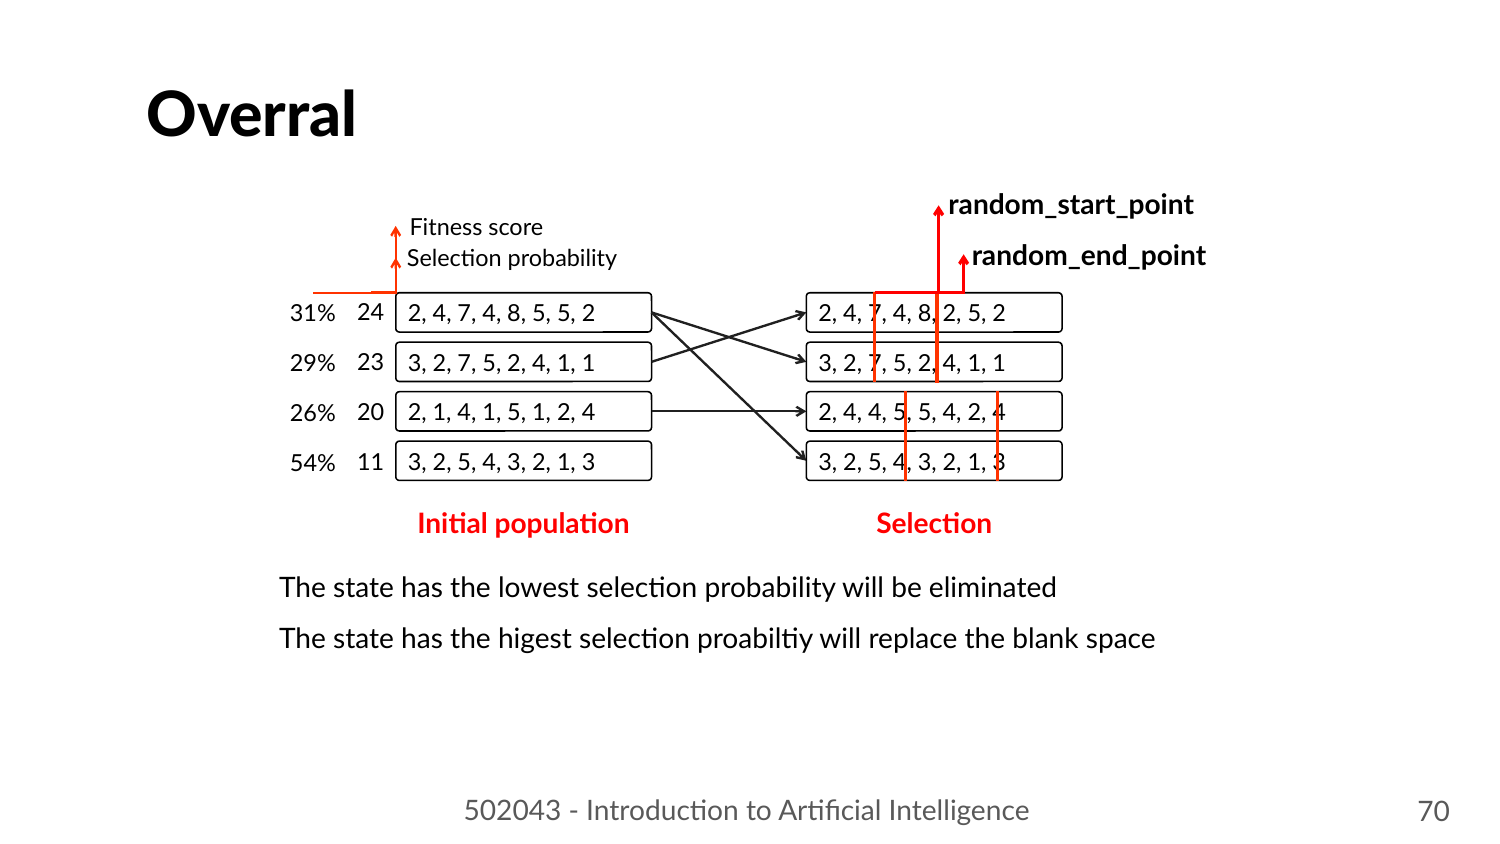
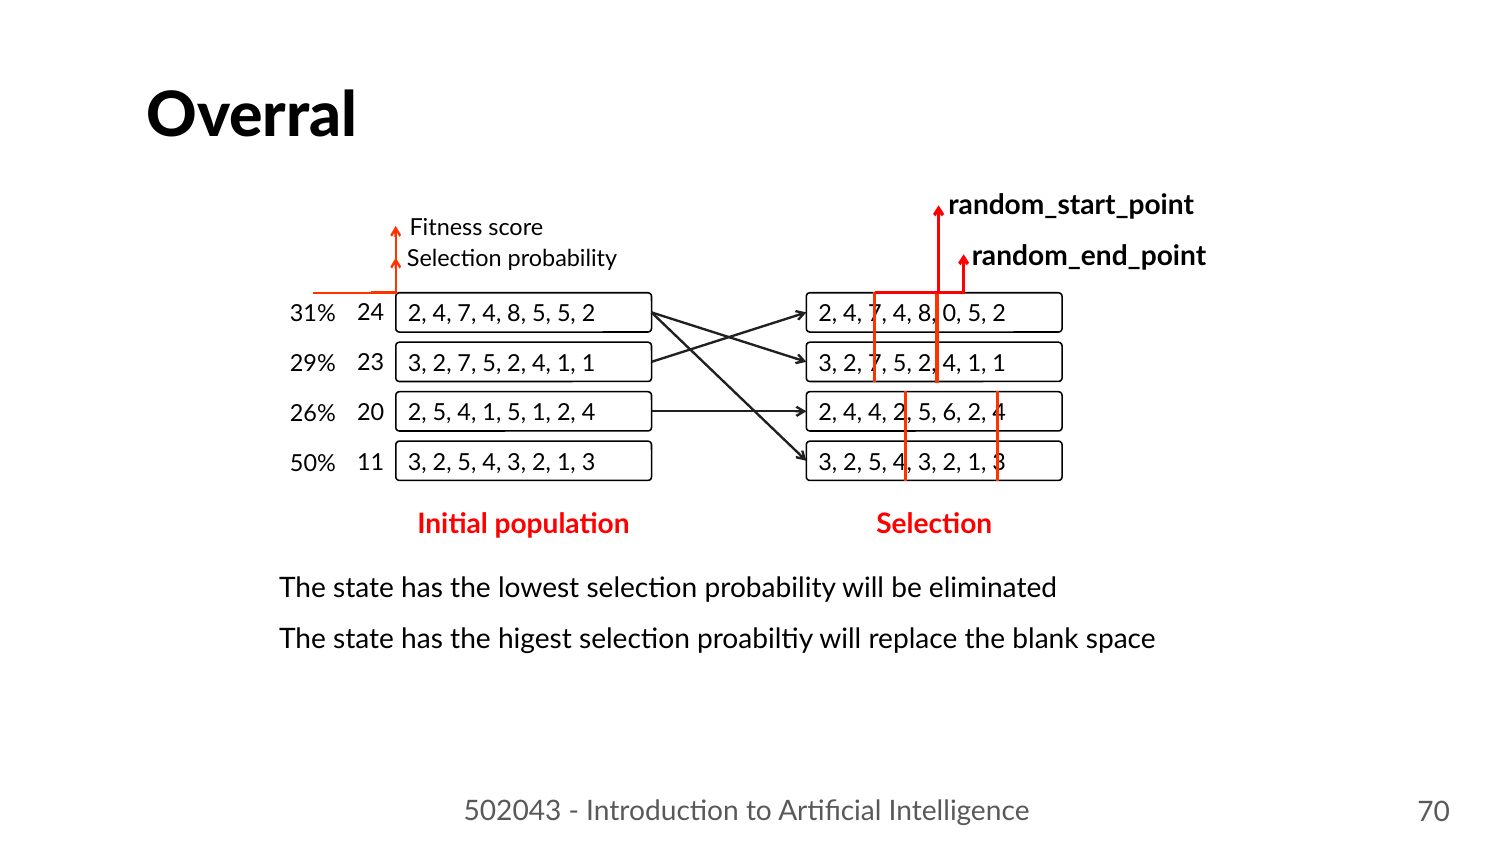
8 2: 2 -> 0 (952, 314)
1: 1 -> 5 (442, 413)
4 5: 5 -> 2 (902, 413)
4: 4 -> 6 (952, 413)
54%: 54% -> 50% (313, 463)
